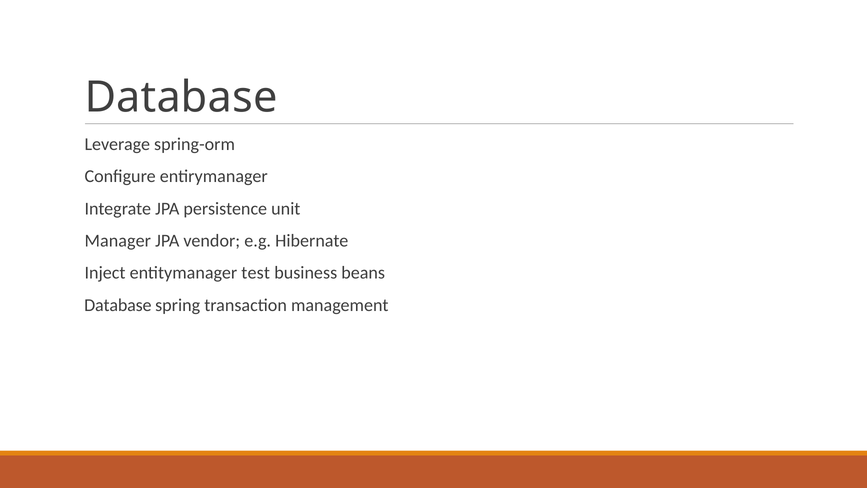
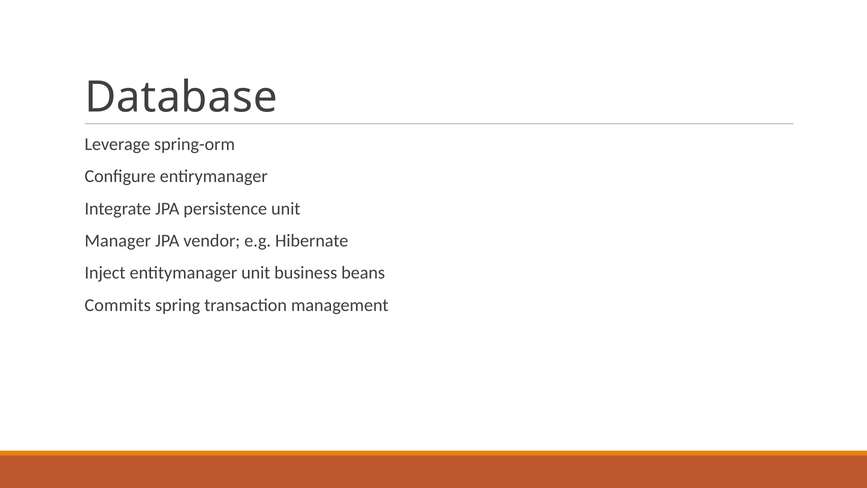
entitymanager test: test -> unit (256, 273)
Database: Database -> Commits (118, 305)
